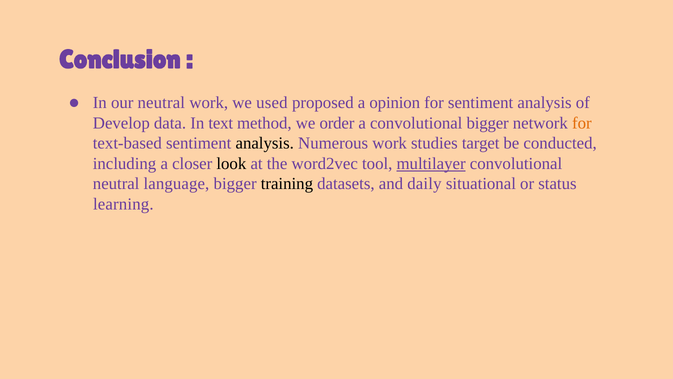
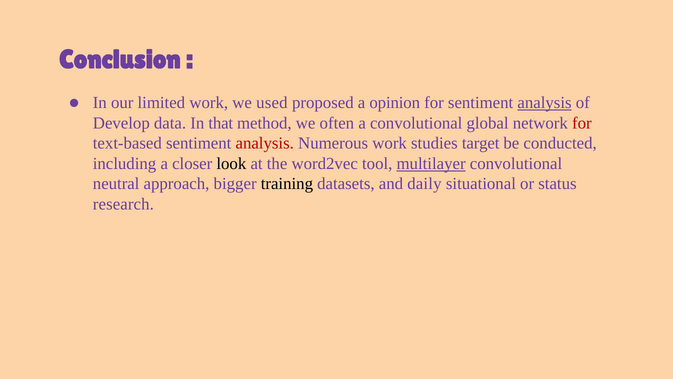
our neutral: neutral -> limited (161, 103)
analysis underline: none -> present (545, 103)
text: text -> that (221, 123)
order: order -> often (337, 123)
convolutional bigger: bigger -> global (488, 123)
for colour: orange -> red (582, 123)
analysis colour: black -> red (265, 143)
language: language -> approach (177, 184)
learning: learning -> research (123, 204)
